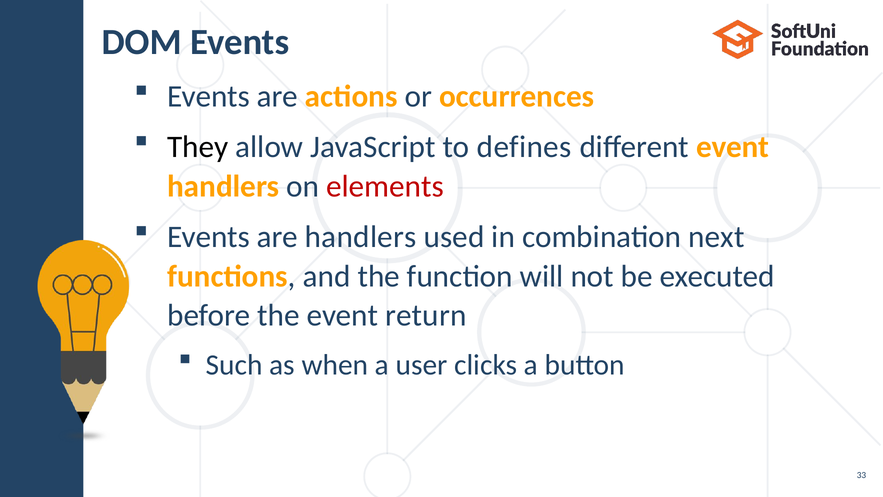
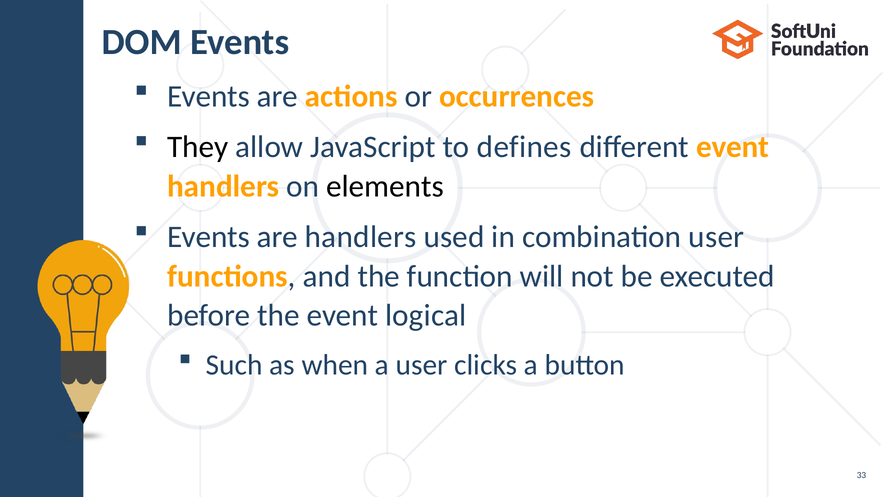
elements colour: red -> black (385, 186)
combination next: next -> user (716, 237)
return: return -> logical (426, 315)
